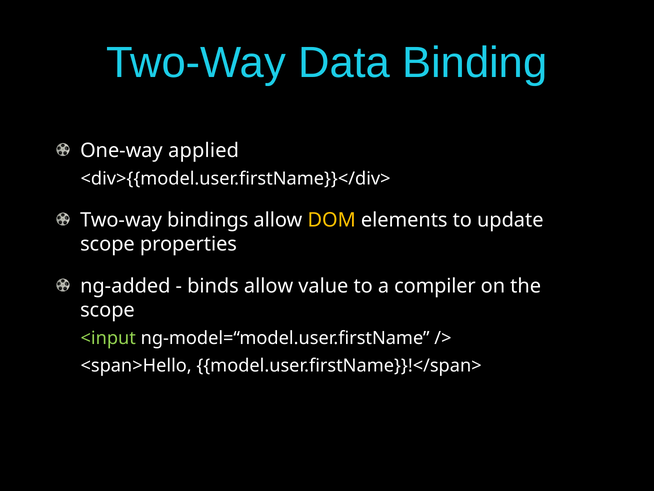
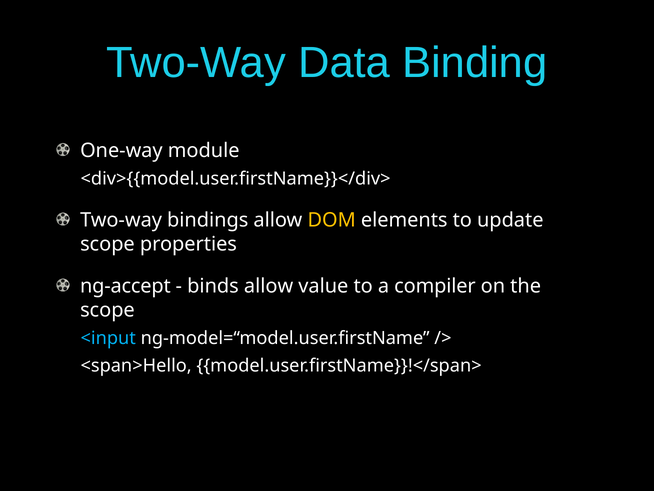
applied: applied -> module (204, 150)
ng-added: ng-added -> ng-accept (125, 286)
<input colour: light green -> light blue (108, 338)
